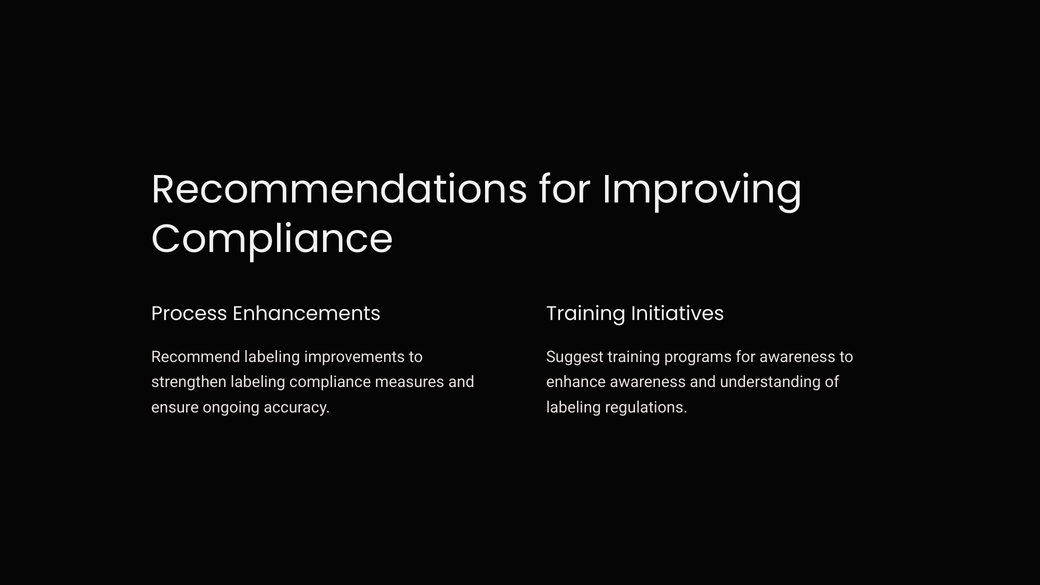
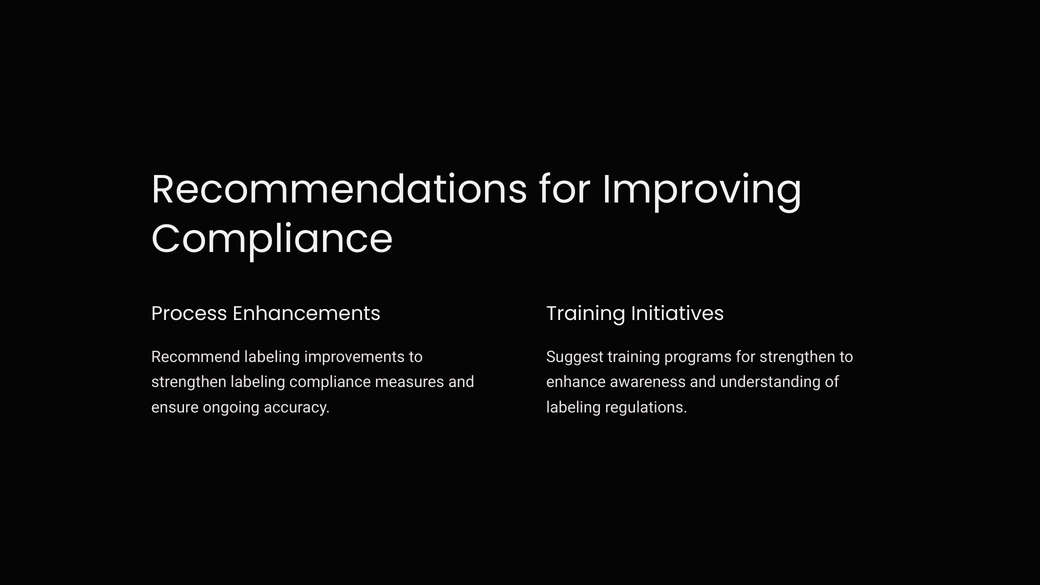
for awareness: awareness -> strengthen (797, 357)
